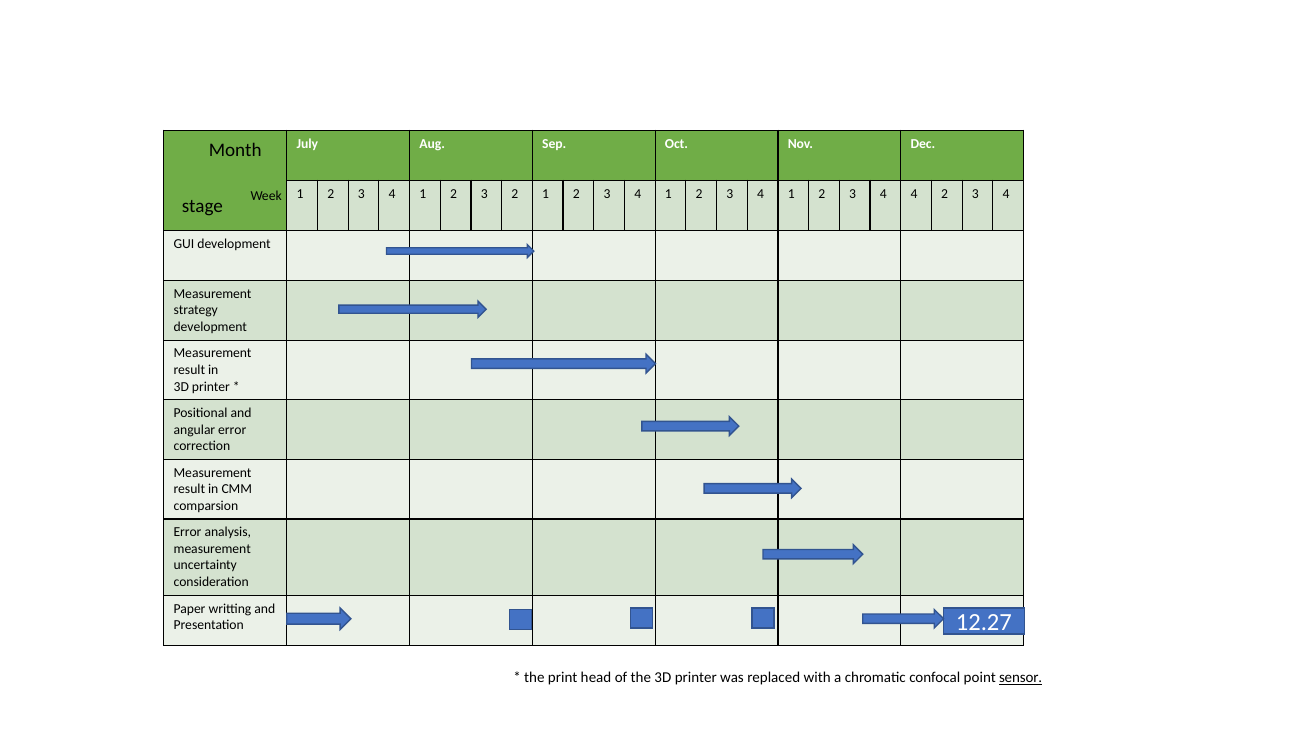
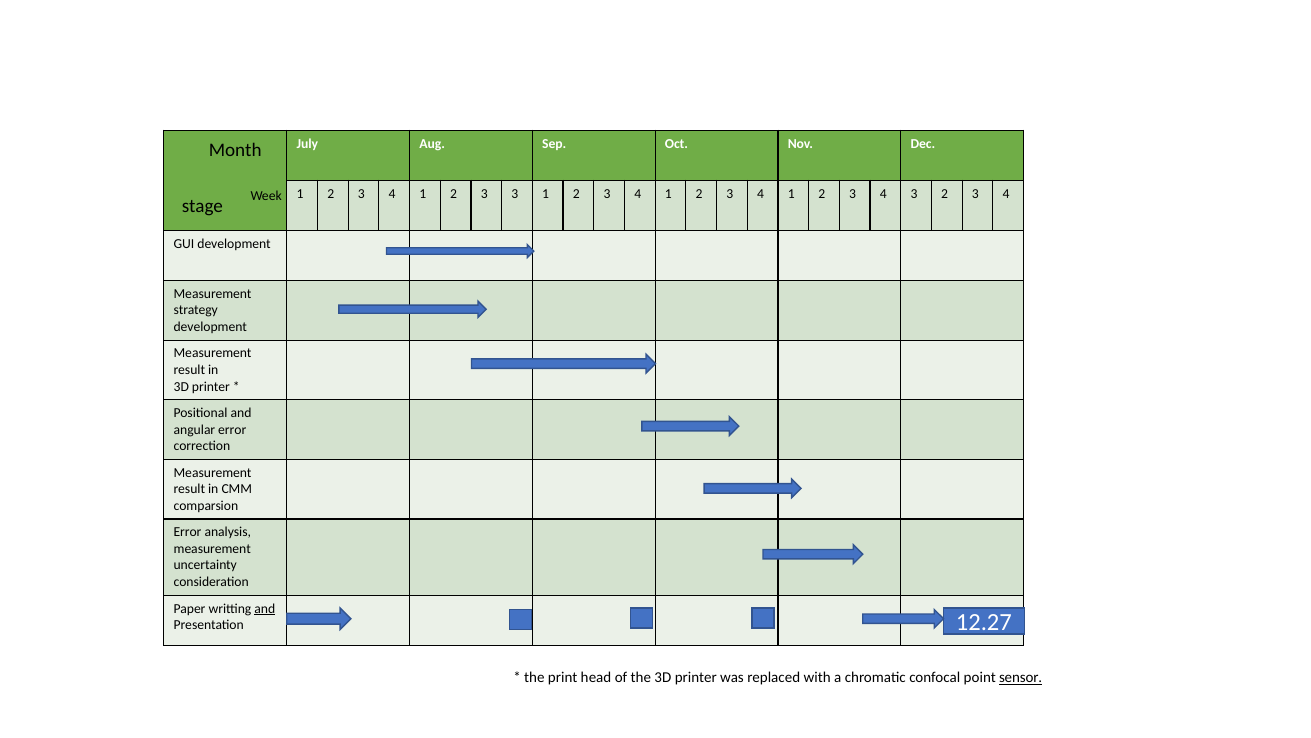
3 2: 2 -> 3 (515, 193)
4 4: 4 -> 3 (914, 193)
and underline: none -> present (265, 608)
